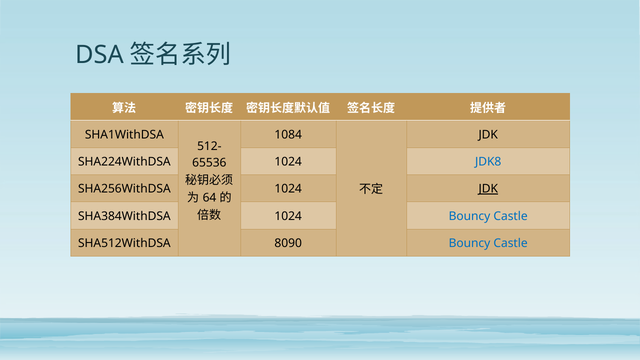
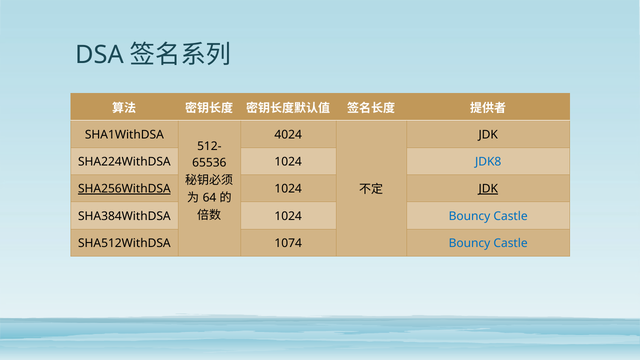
1084: 1084 -> 4024 (288, 135)
SHA256WithDSA underline: none -> present (124, 189)
8090: 8090 -> 1074 (288, 243)
